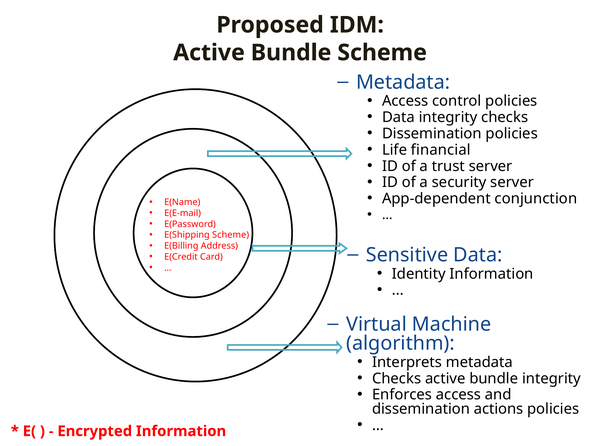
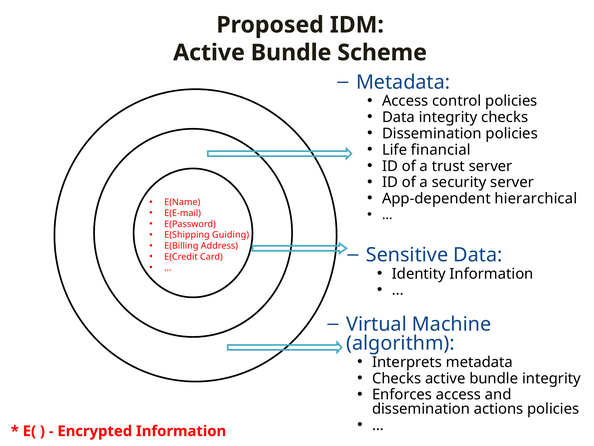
conjunction: conjunction -> hierarchical (536, 198)
E(Shipping Scheme: Scheme -> Guiding (231, 235)
